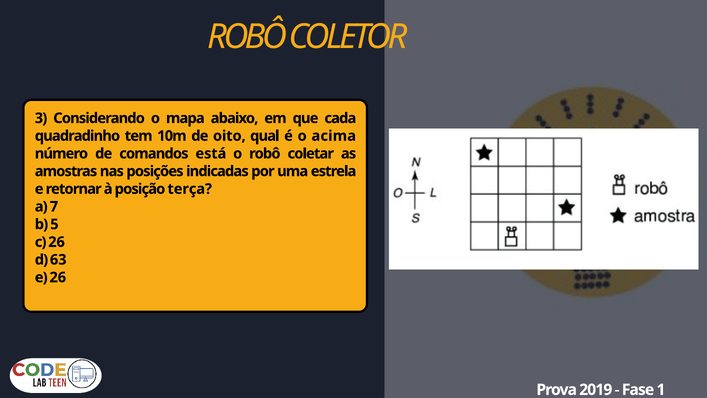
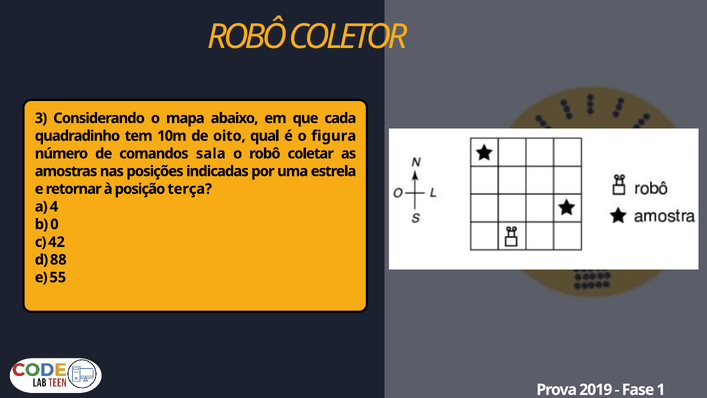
acima: acima -> figura (334, 136)
está: está -> sala (211, 153)
7: 7 -> 4 (54, 207)
5: 5 -> 0 (54, 224)
c 26: 26 -> 42 (57, 242)
63: 63 -> 88 (58, 260)
e 26: 26 -> 55 (58, 277)
